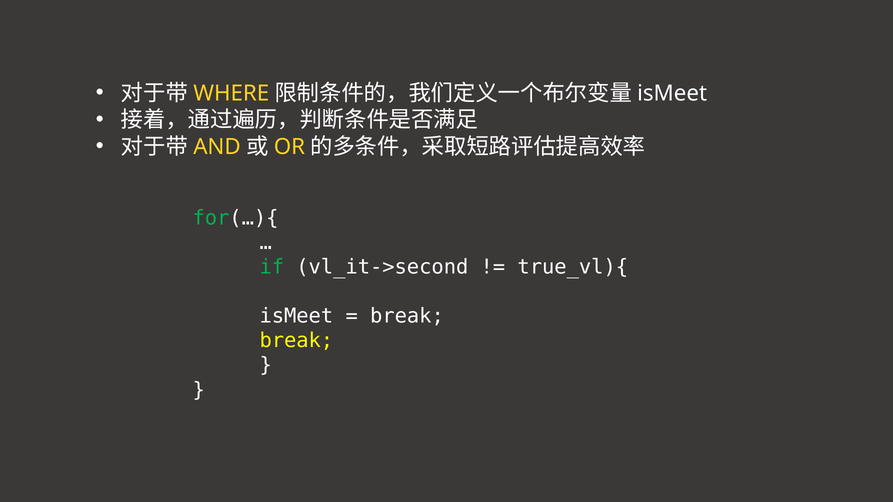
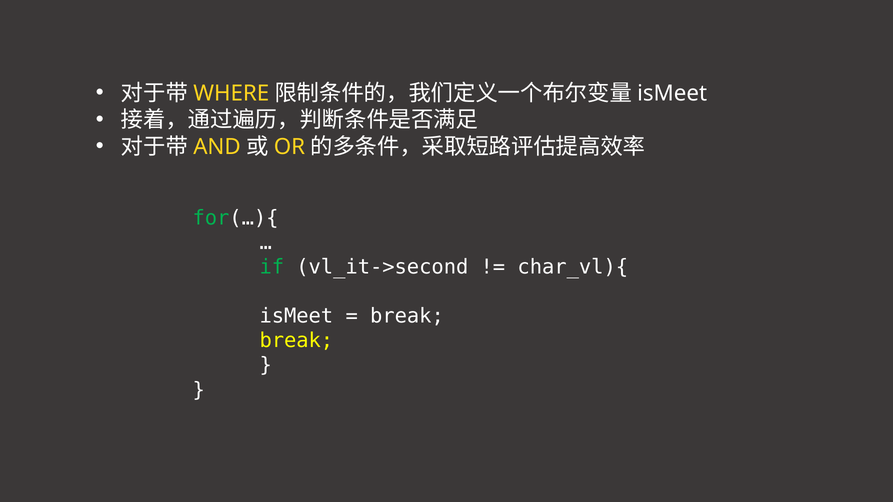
true_vl){: true_vl){ -> char_vl){ (573, 267)
